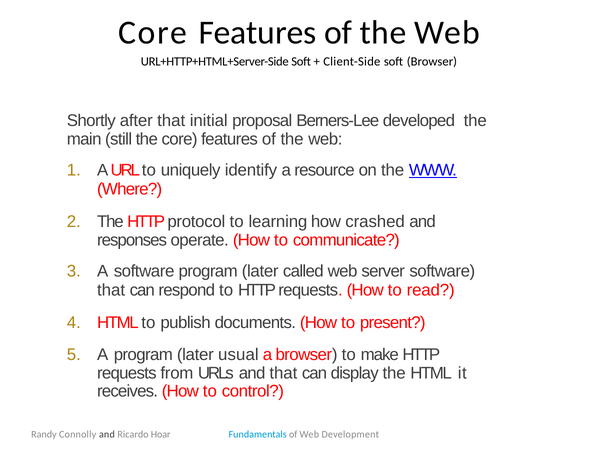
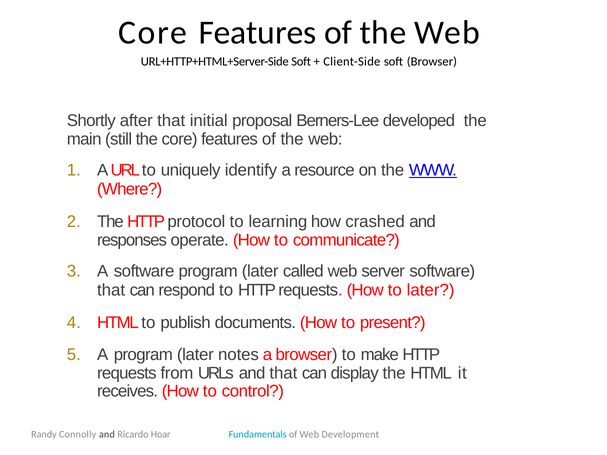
to read: read -> later (431, 290)
usual: usual -> notes (238, 355)
